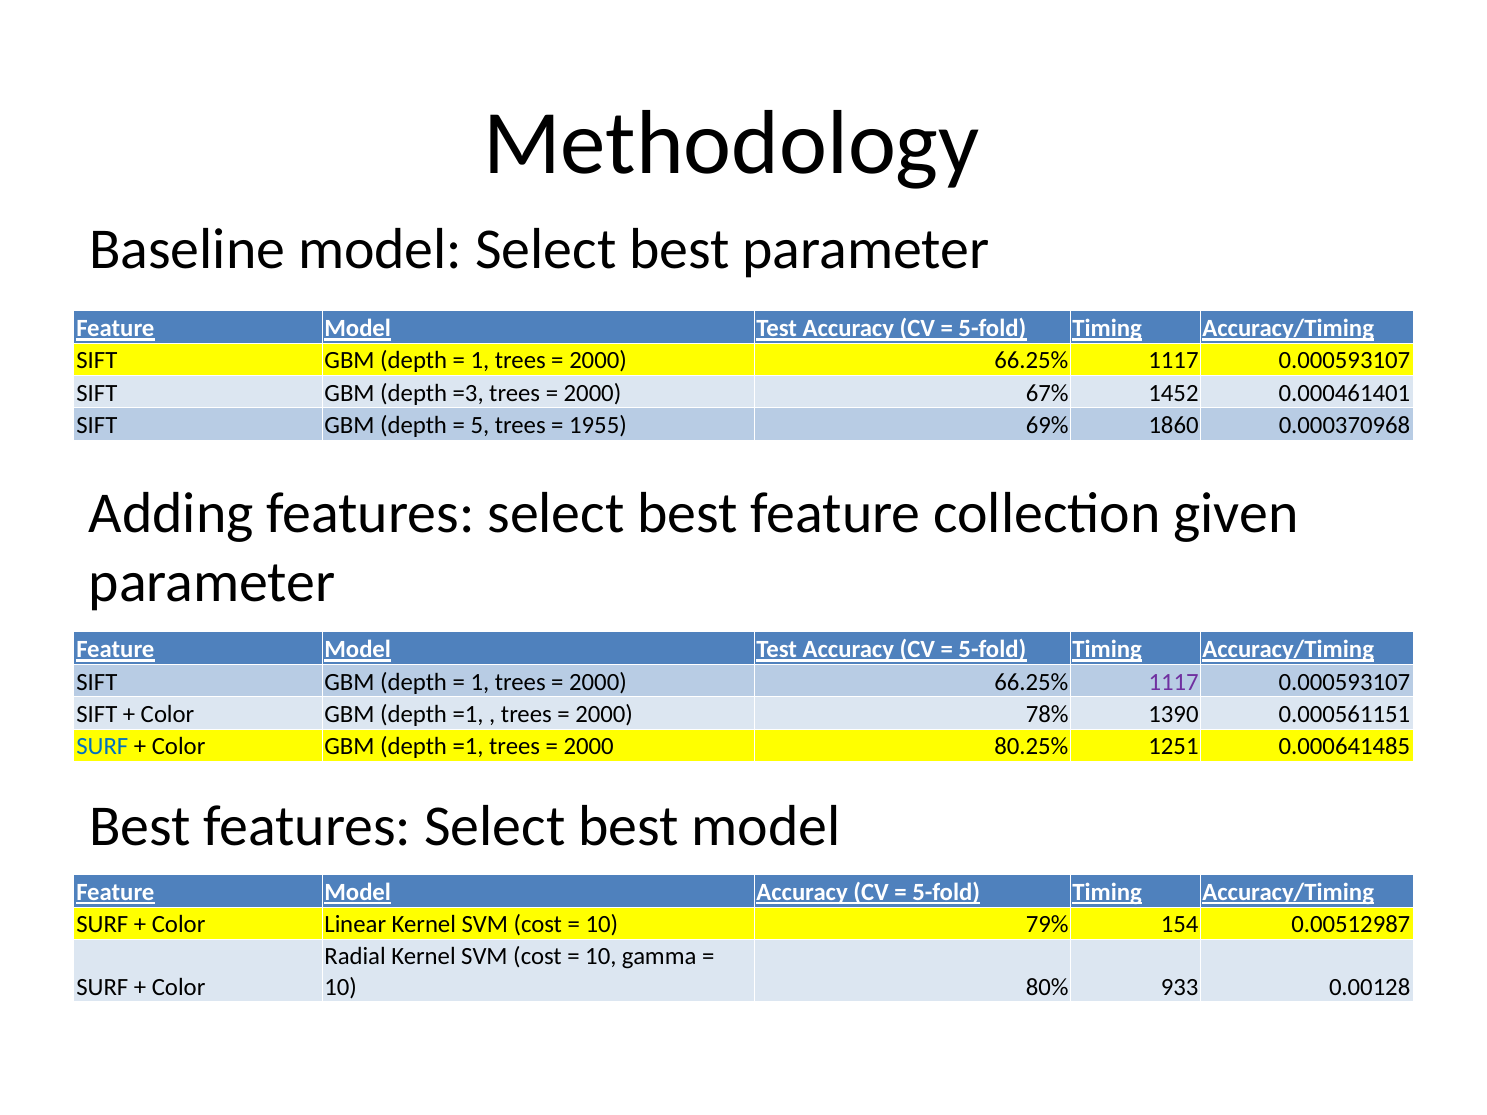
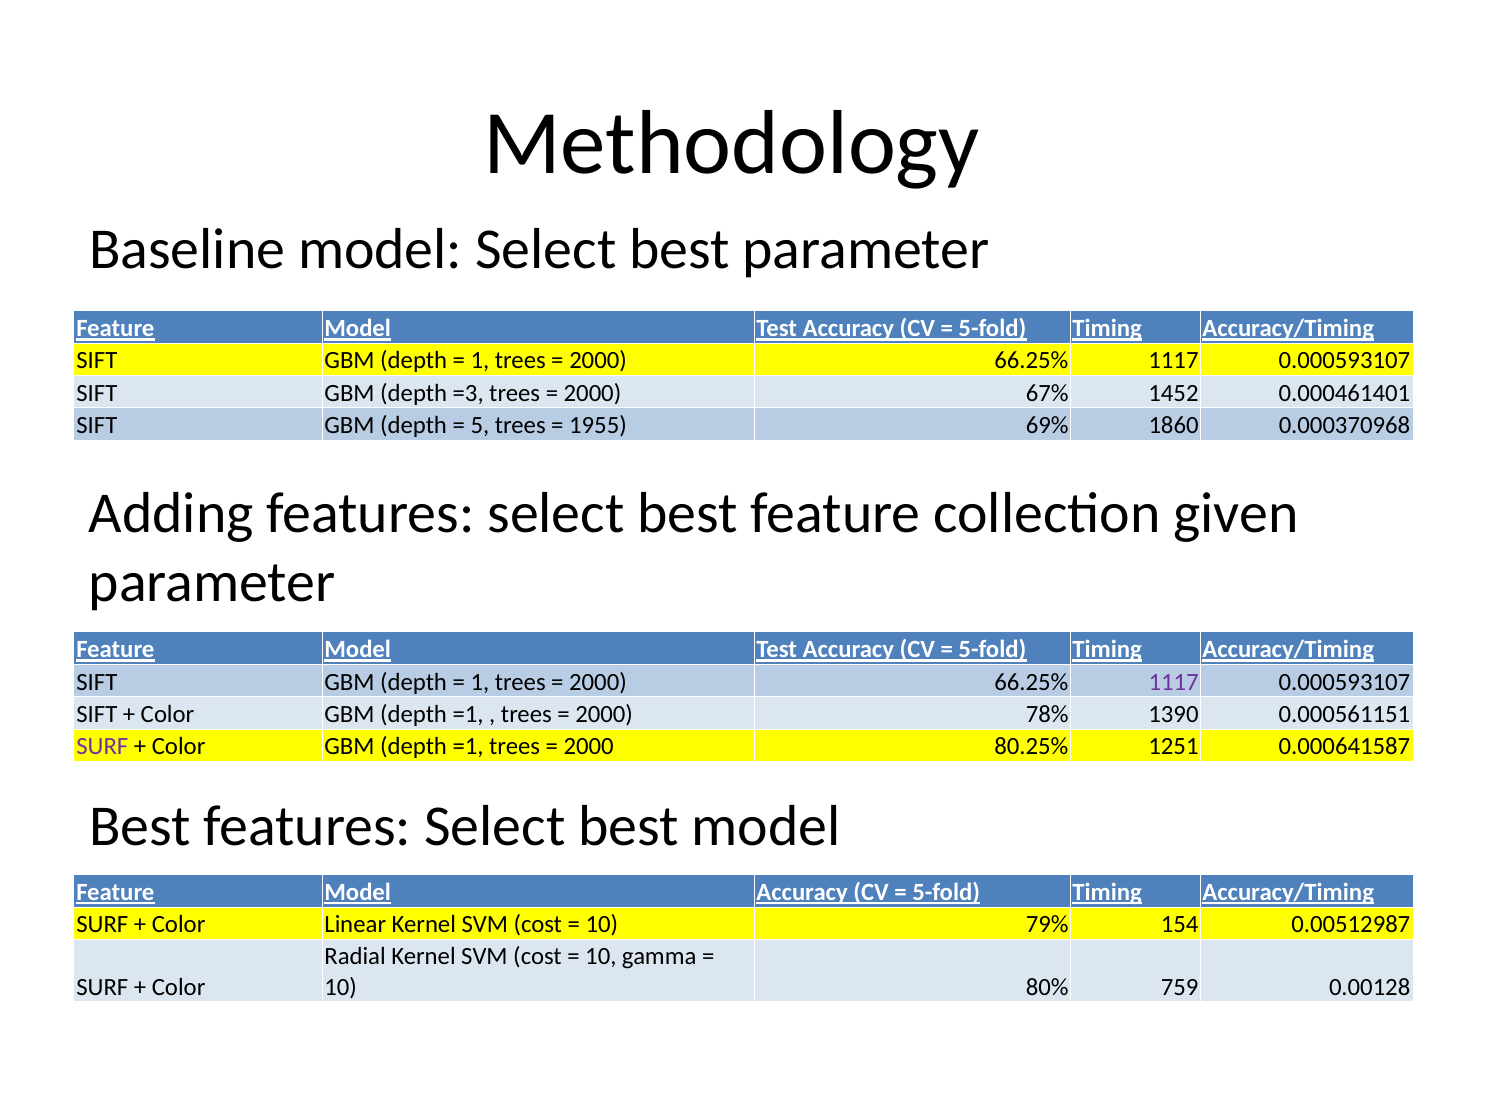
SURF colour: blue -> purple (102, 747)
0.000641485: 0.000641485 -> 0.000641587 (1344, 747)
933: 933 -> 759 (1180, 987)
